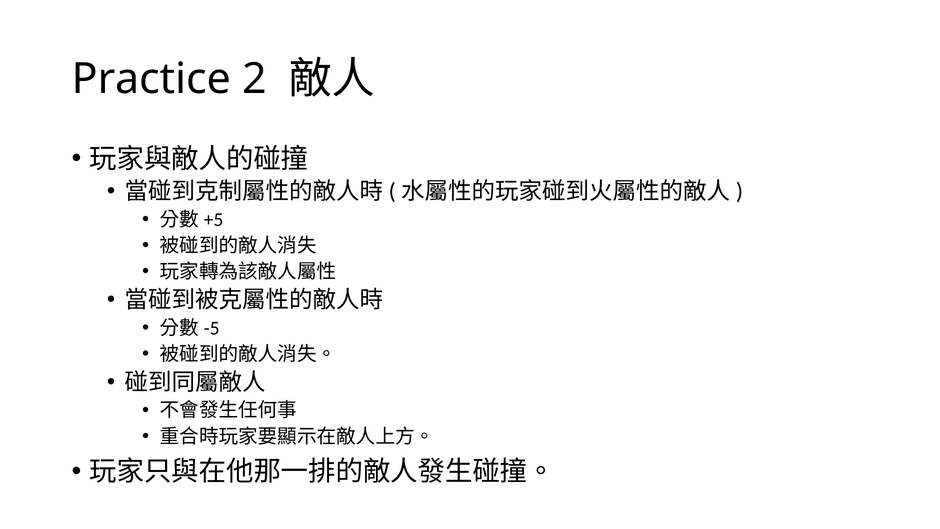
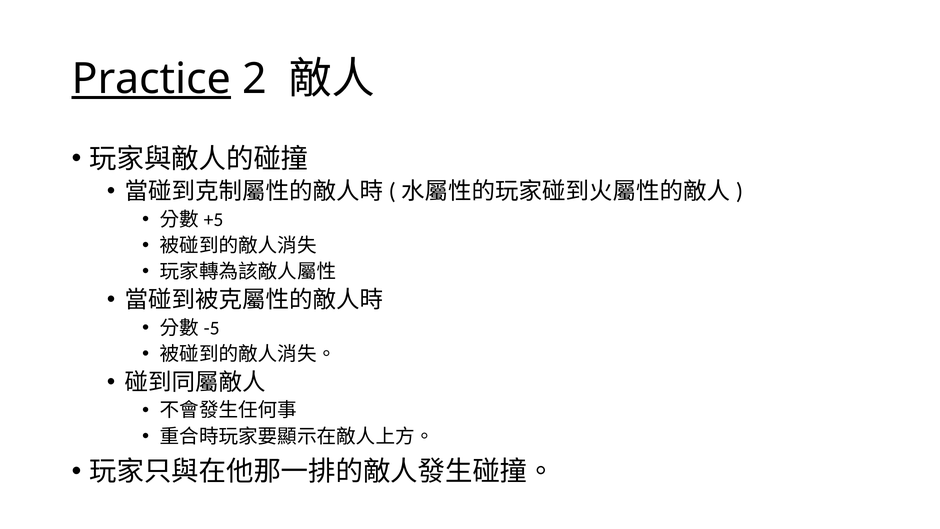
Practice underline: none -> present (151, 79)
